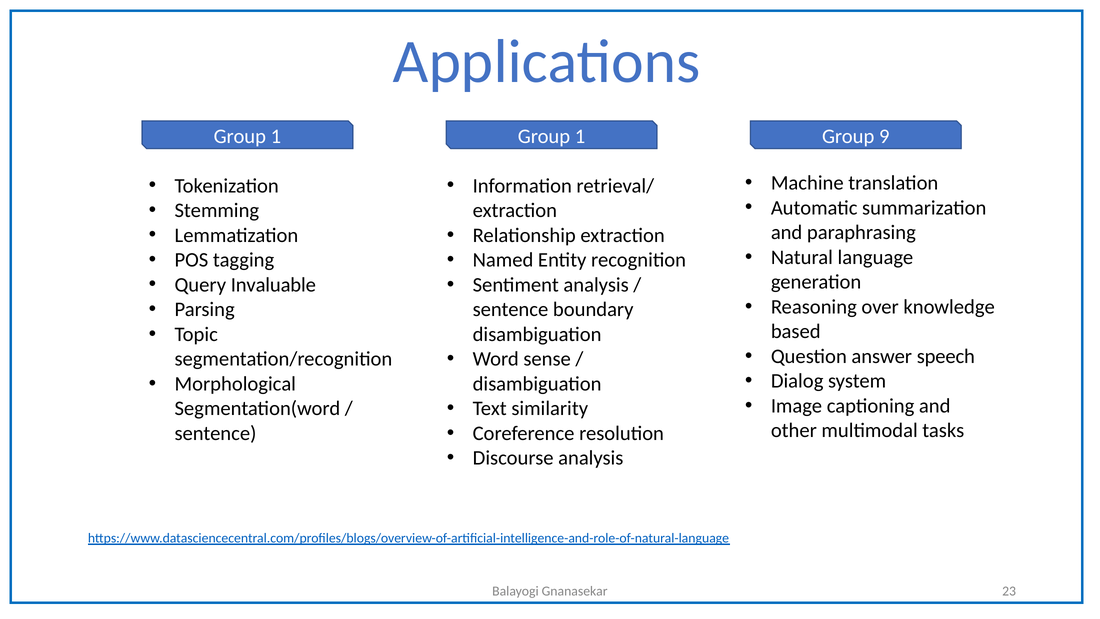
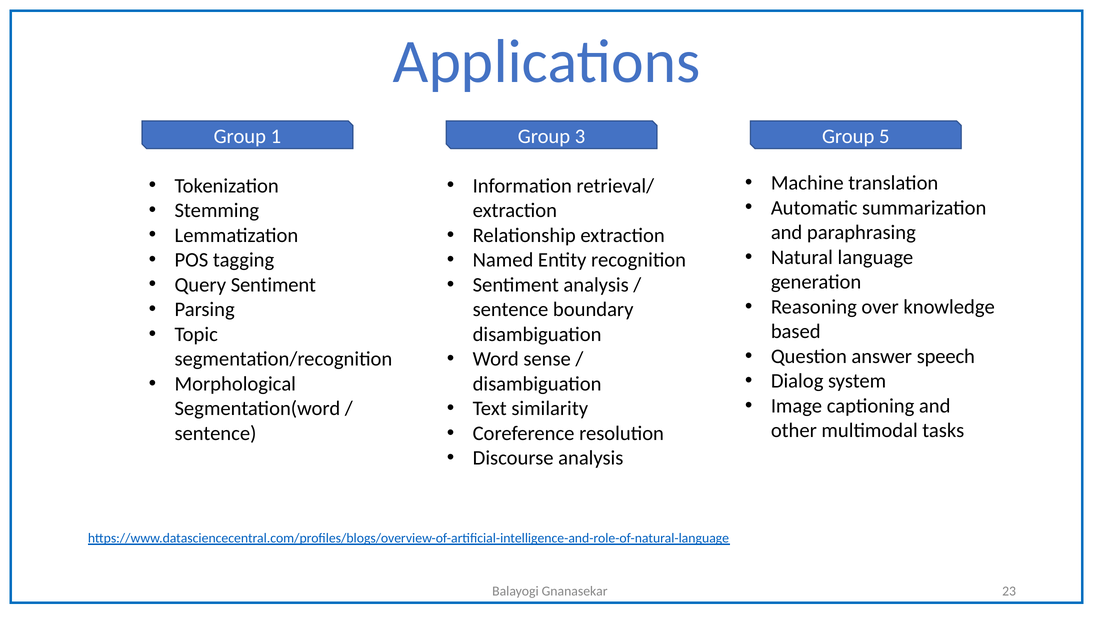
1 Group 1: 1 -> 3 (580, 136)
9: 9 -> 5 (884, 136)
Query Invaluable: Invaluable -> Sentiment (273, 285)
